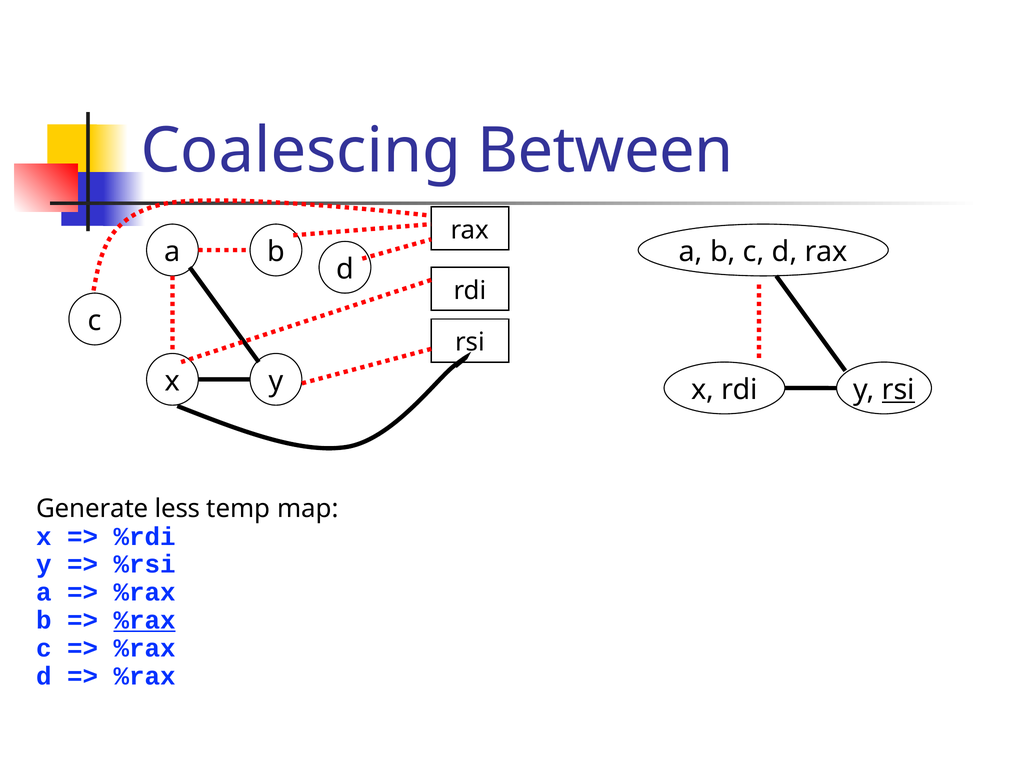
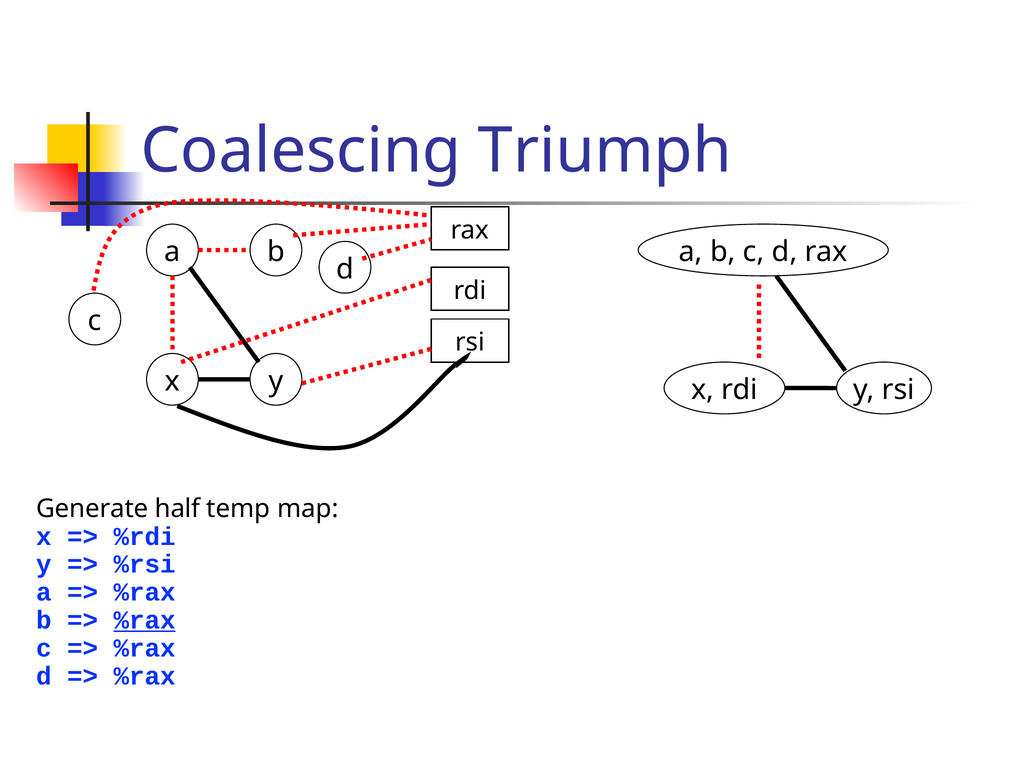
Between: Between -> Triumph (605, 151)
rsi underline: present -> none (898, 390)
less: less -> half (178, 509)
